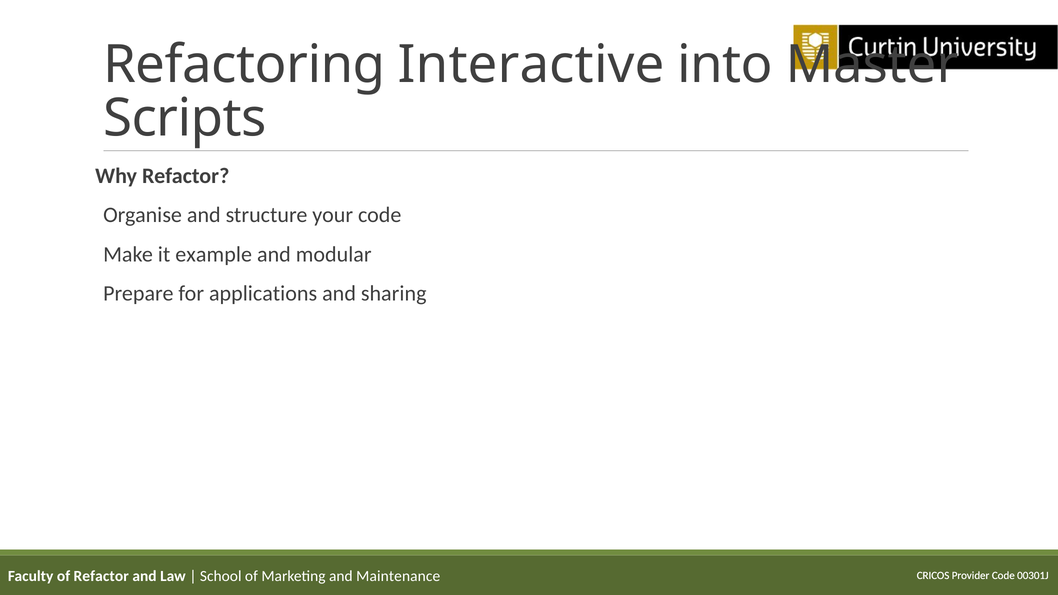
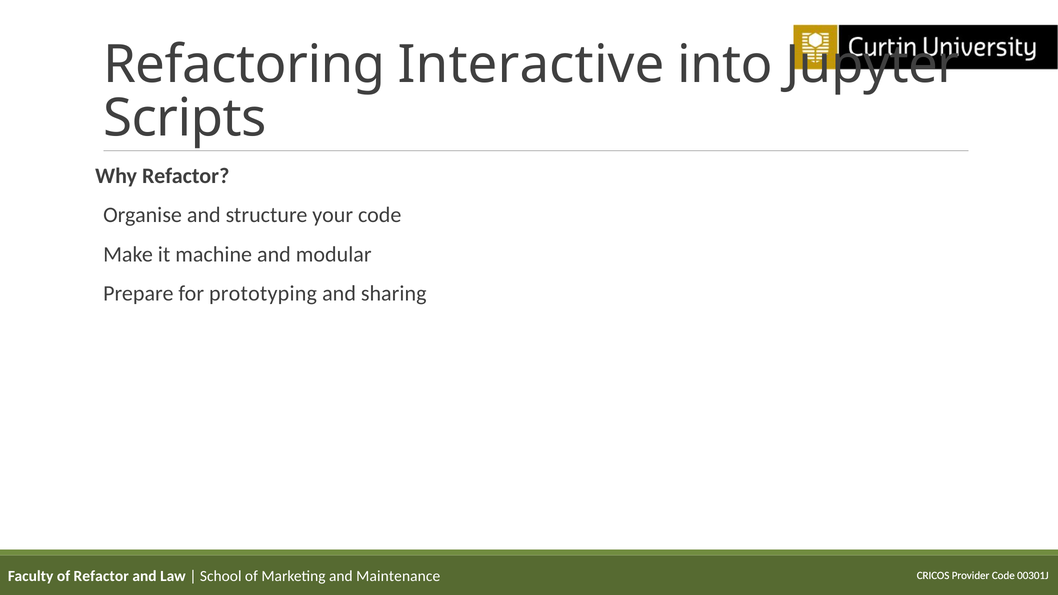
Master: Master -> Jupyter (872, 65)
example: example -> machine (214, 254)
applications: applications -> prototyping (263, 294)
